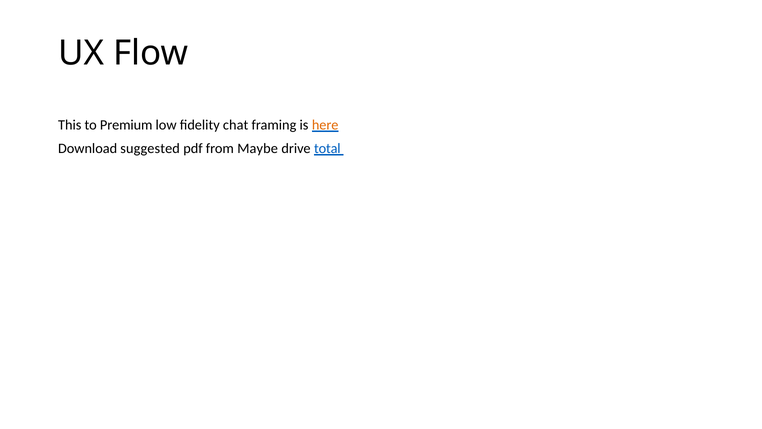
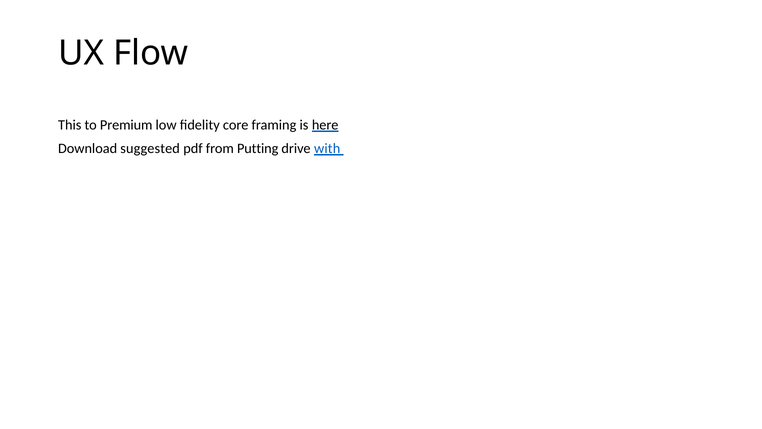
chat: chat -> core (236, 125)
here colour: orange -> black (325, 125)
Maybe: Maybe -> Putting (258, 148)
total: total -> with (327, 148)
